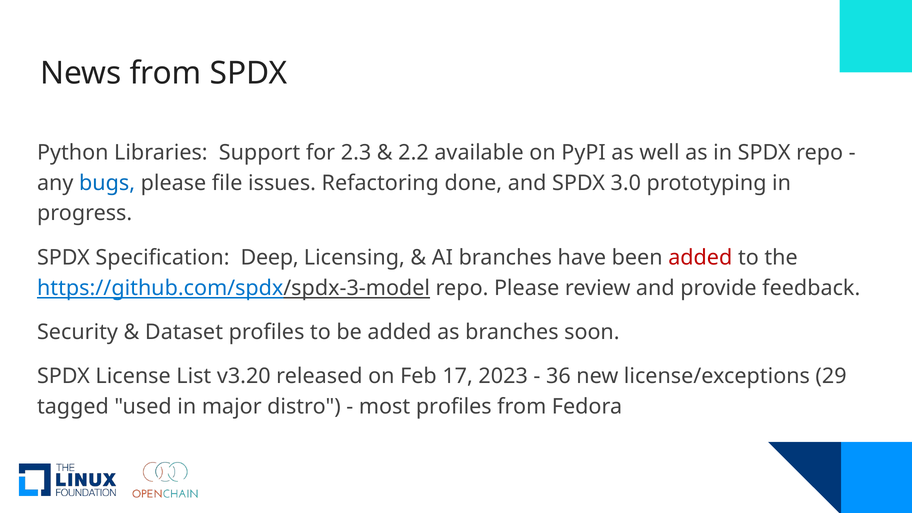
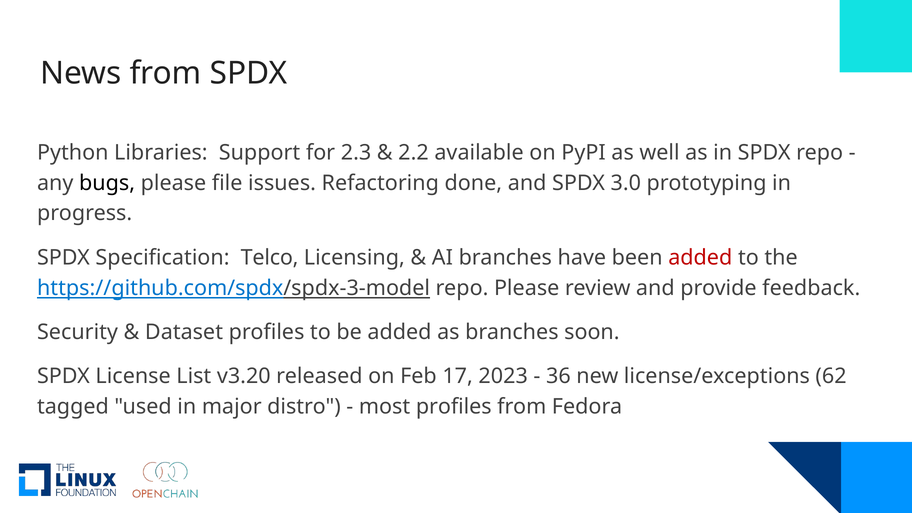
bugs colour: blue -> black (107, 183)
Deep: Deep -> Telco (270, 258)
29: 29 -> 62 (831, 376)
